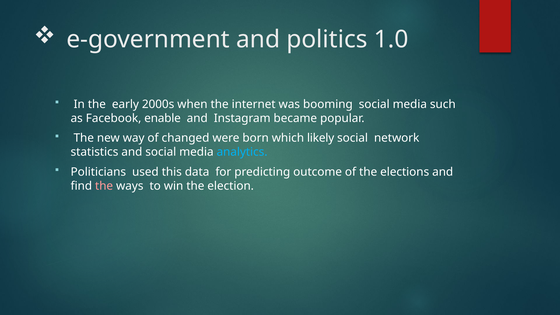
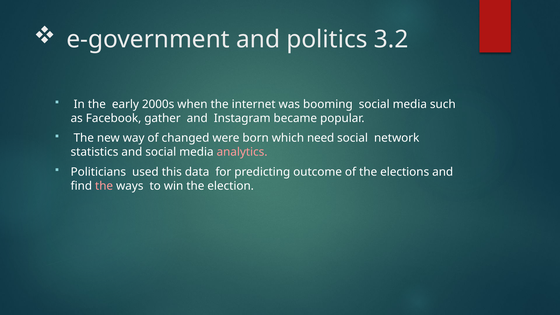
1.0: 1.0 -> 3.2 (391, 39)
enable: enable -> gather (163, 118)
likely: likely -> need (321, 138)
analytics colour: light blue -> pink (242, 152)
